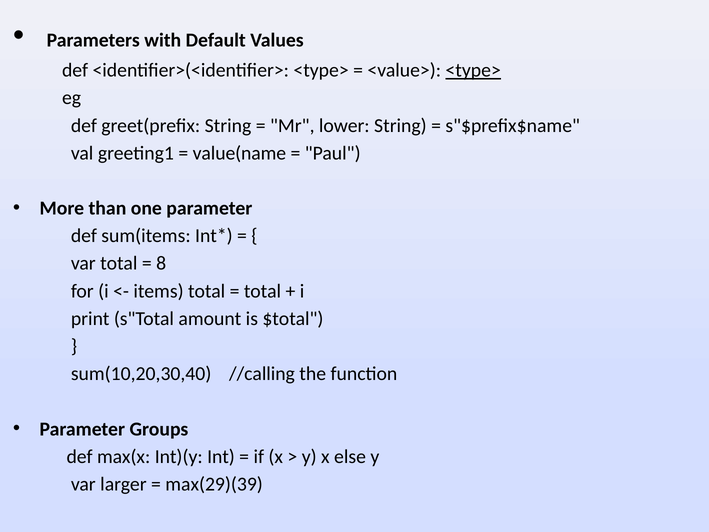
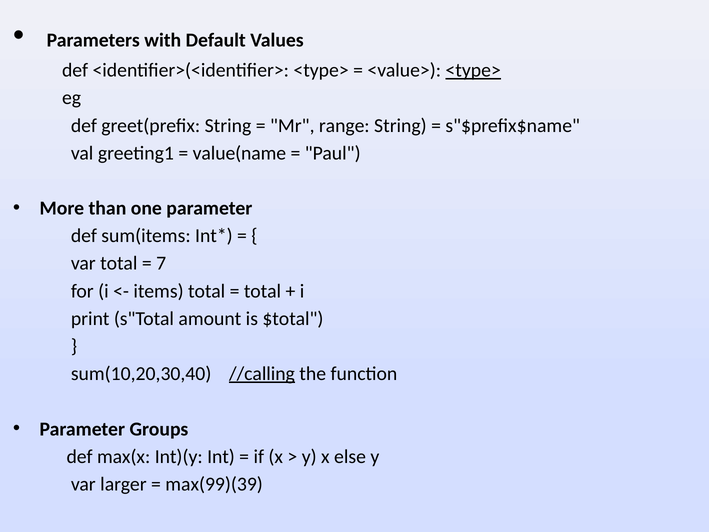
lower: lower -> range (344, 125)
8: 8 -> 7 (161, 263)
//calling underline: none -> present (262, 374)
max(29)(39: max(29)(39 -> max(99)(39 (214, 484)
